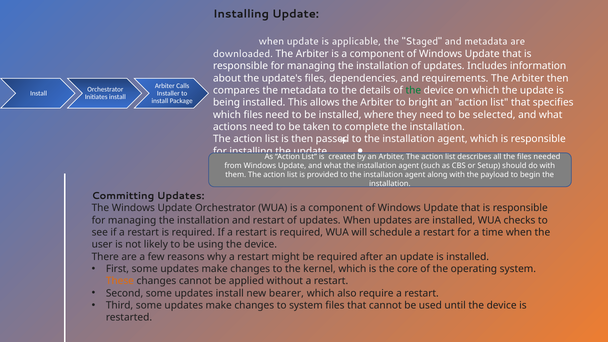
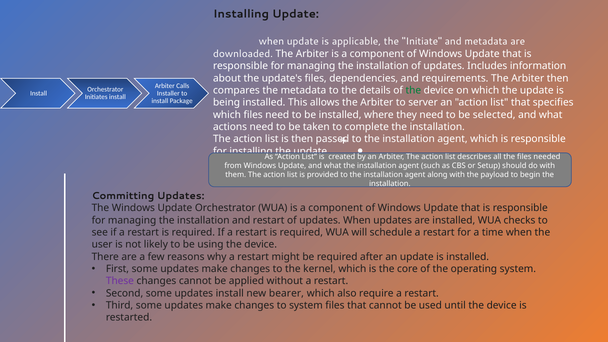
Staged: Staged -> Initiate (422, 42)
bright: bright -> server (423, 103)
These colour: orange -> purple (120, 281)
